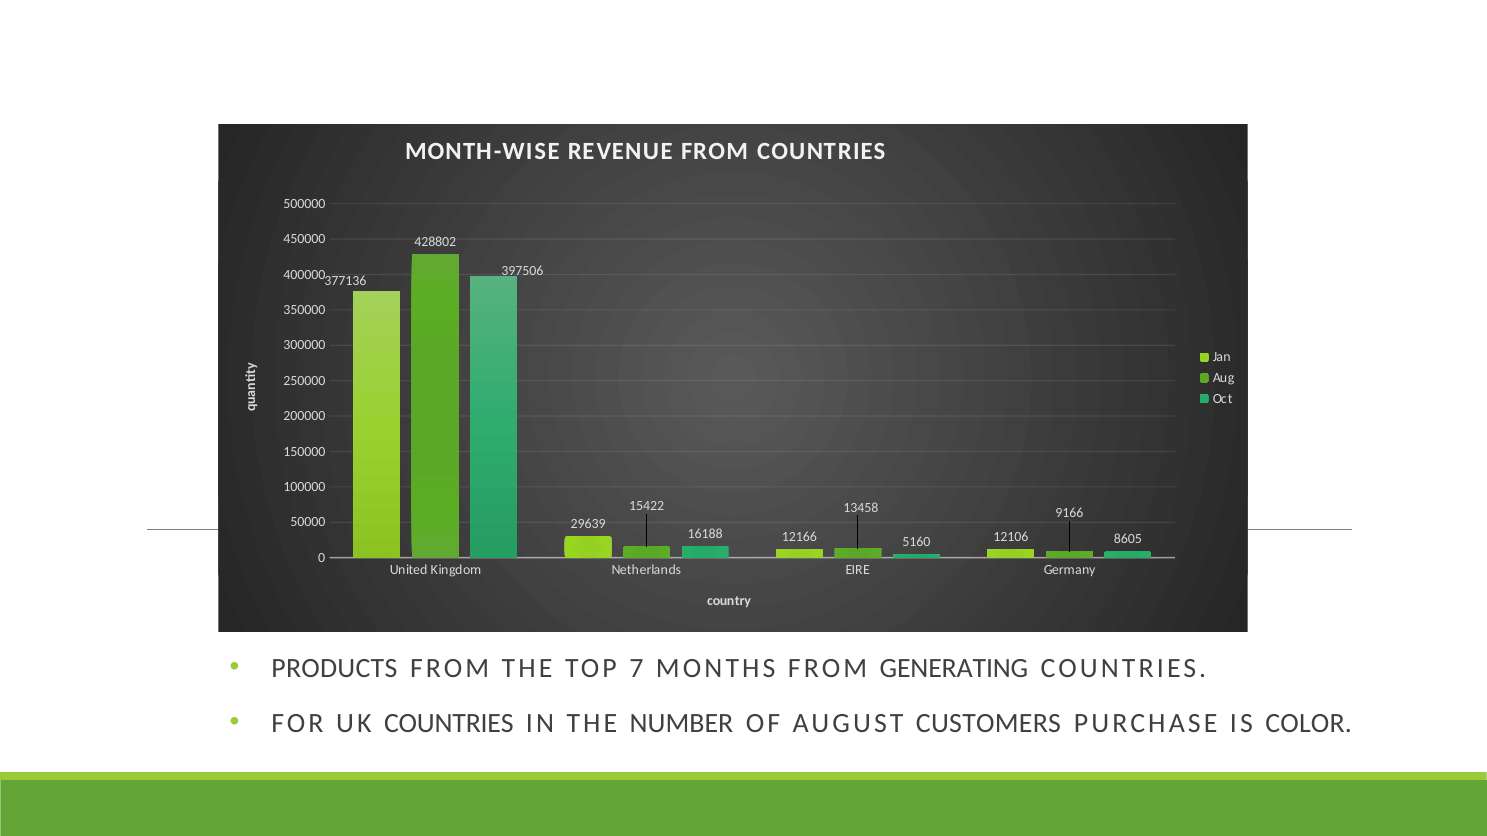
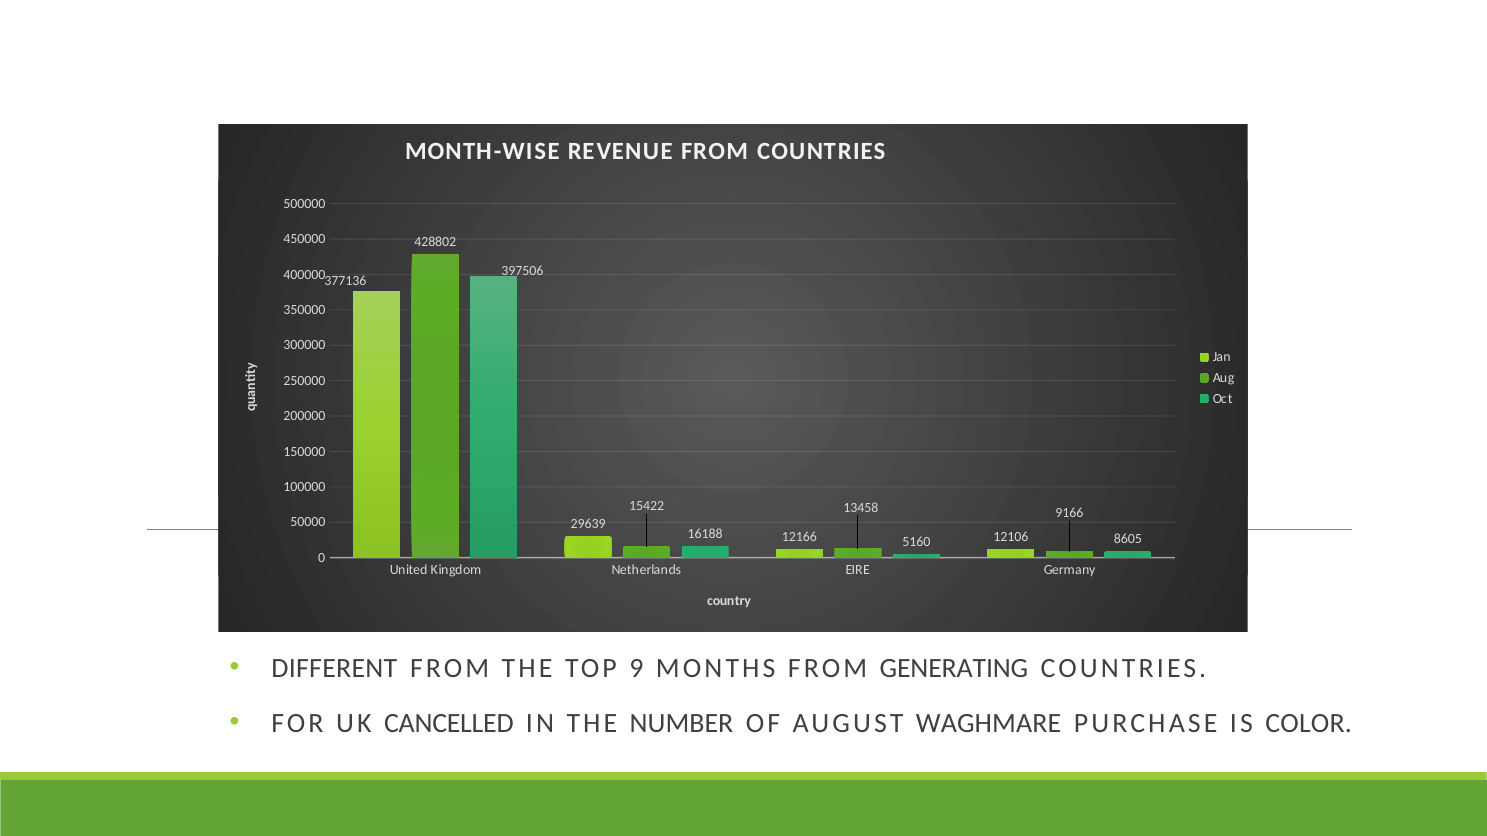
PRODUCTS: PRODUCTS -> DIFFERENT (334, 668)
7: 7 -> 9 (636, 668)
UK COUNTRIES: COUNTRIES -> CANCELLED (449, 723)
CUSTOMERS: CUSTOMERS -> WAGHMARE (989, 723)
